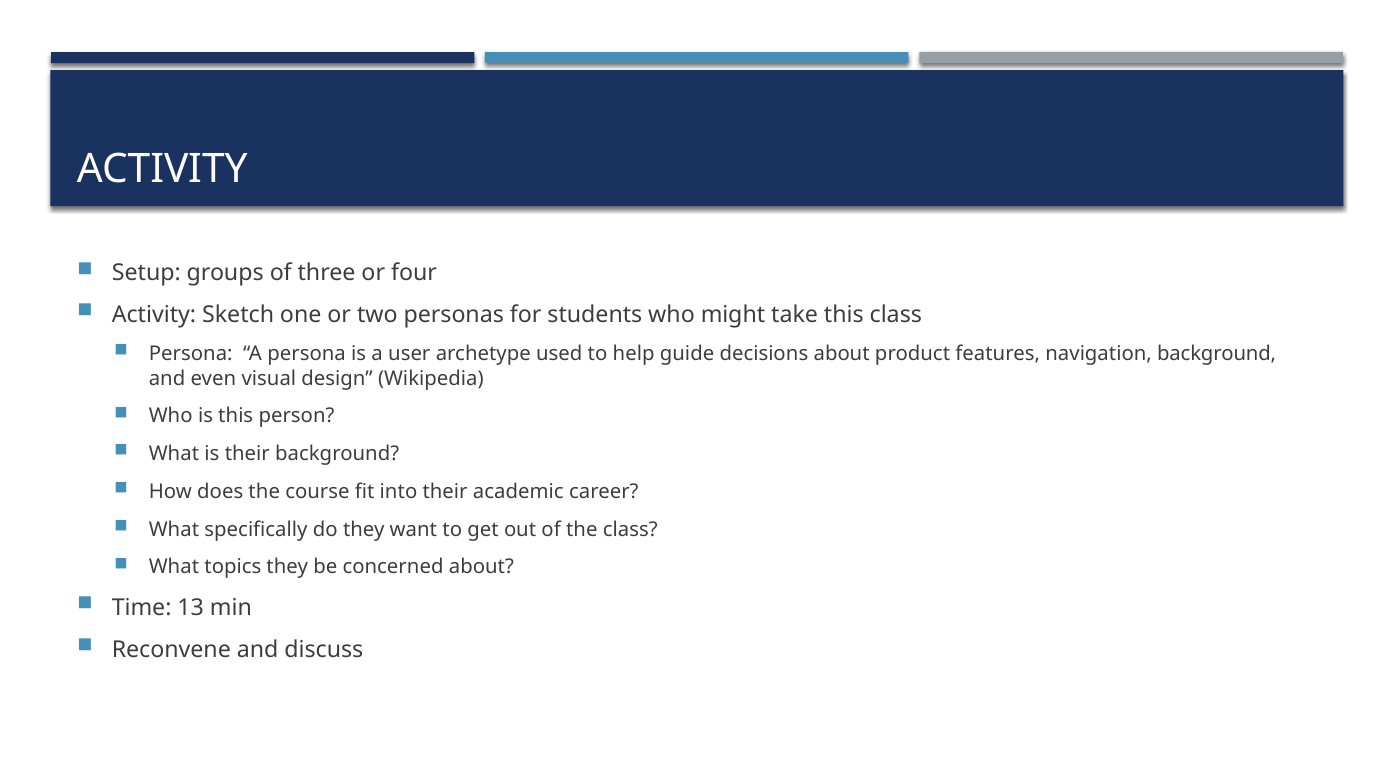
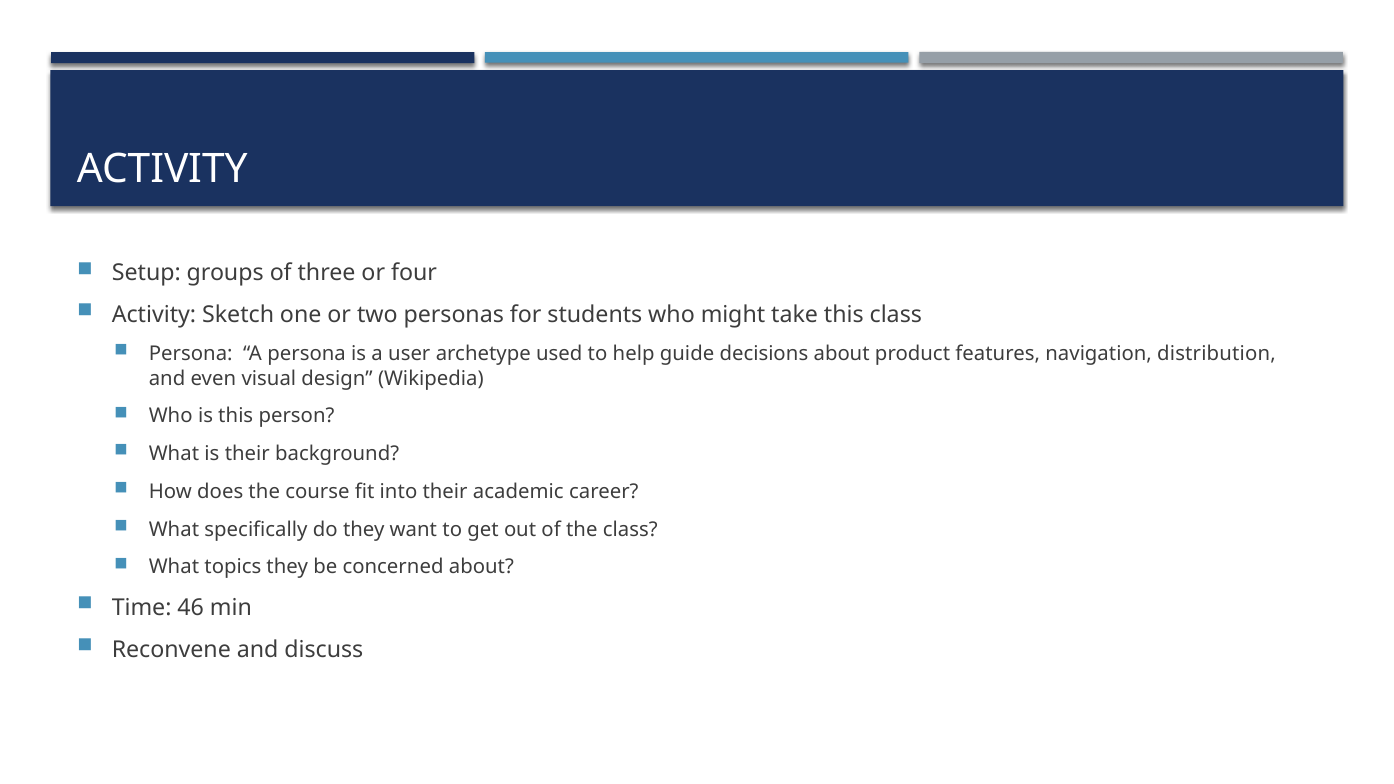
navigation background: background -> distribution (1216, 354)
13: 13 -> 46 (191, 608)
